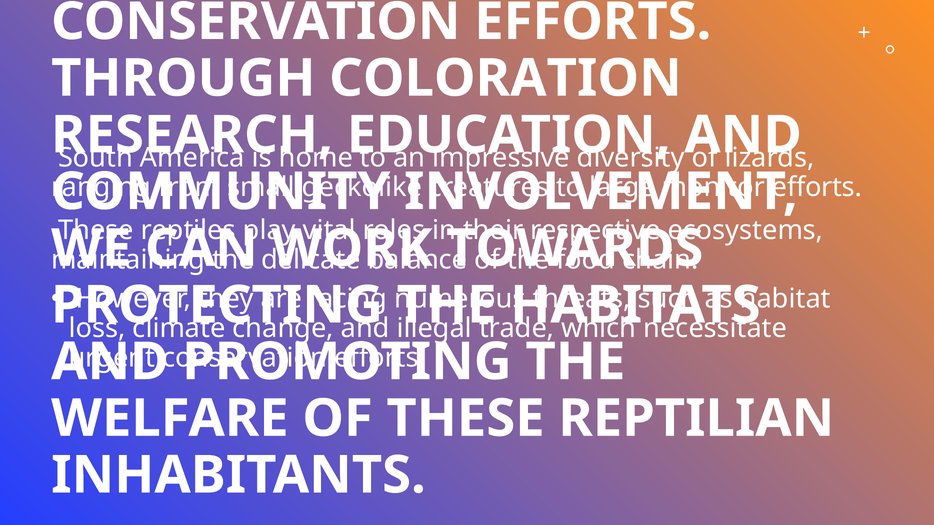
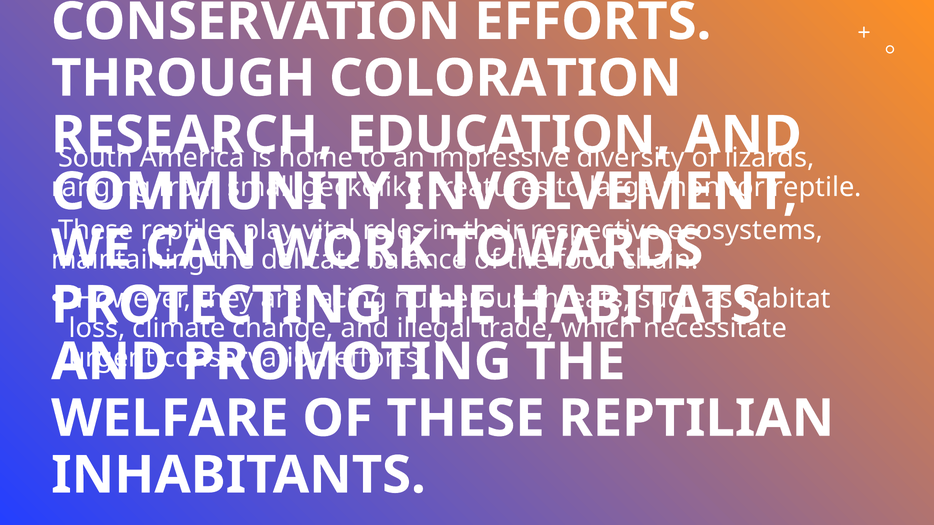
efforts: efforts -> reptile (817, 187)
